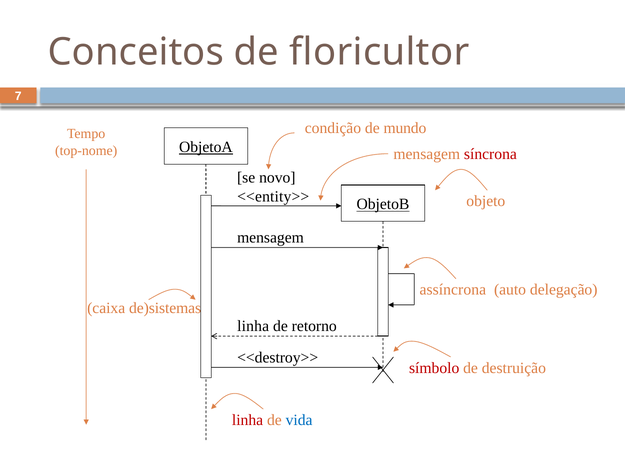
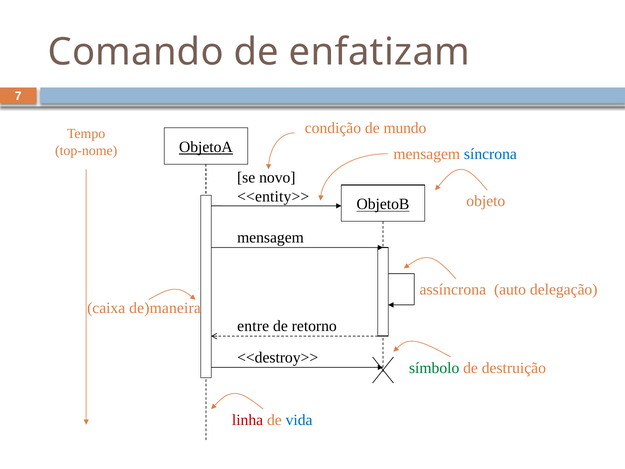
Conceitos: Conceitos -> Comando (136, 52)
floricultor: floricultor -> enfatizam (379, 52)
síncrona colour: red -> blue (490, 154)
de)sistemas: de)sistemas -> de)maneira (165, 308)
linha: linha -> entre (253, 326)
símbolo colour: red -> green (434, 368)
